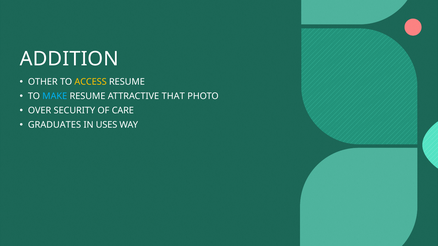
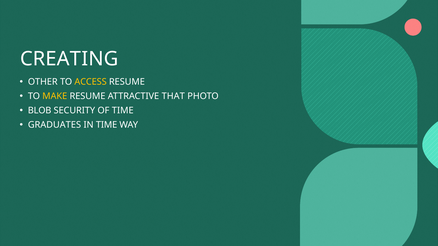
ADDITION: ADDITION -> CREATING (69, 59)
MAKE colour: light blue -> yellow (55, 96)
OVER: OVER -> BLOB (40, 111)
OF CARE: CARE -> TIME (123, 111)
IN USES: USES -> TIME (107, 125)
